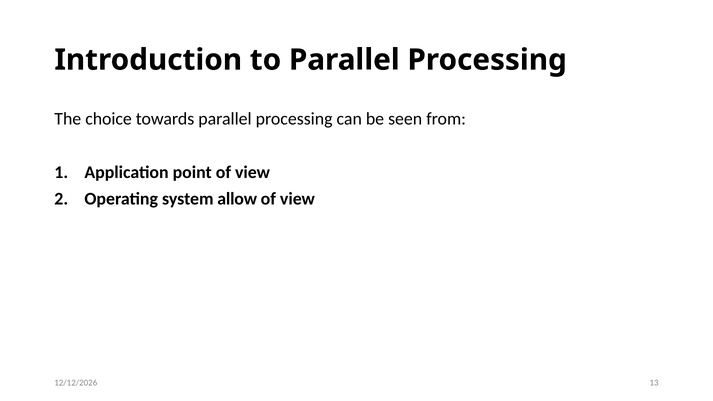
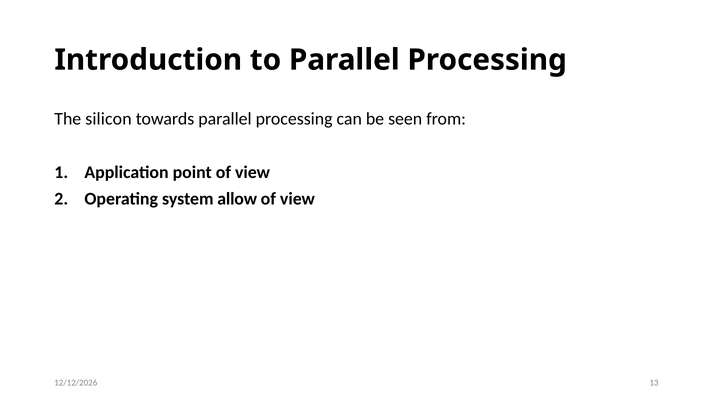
choice: choice -> silicon (108, 119)
